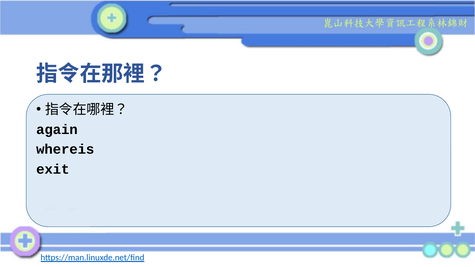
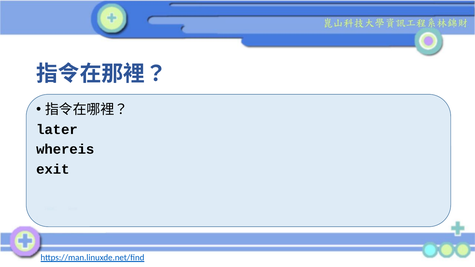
again: again -> later (57, 130)
